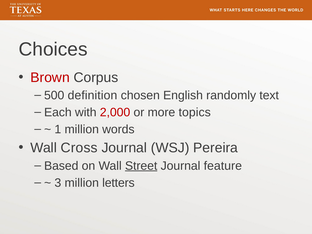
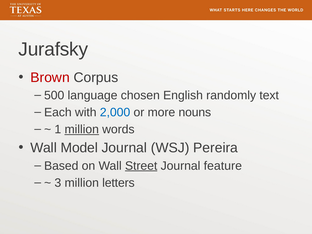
Choices: Choices -> Jurafsky (53, 49)
definition: definition -> language (93, 95)
2,000 colour: red -> blue (115, 112)
topics: topics -> nouns (195, 112)
million underline: none -> present (82, 129)
Cross: Cross -> Model (79, 148)
